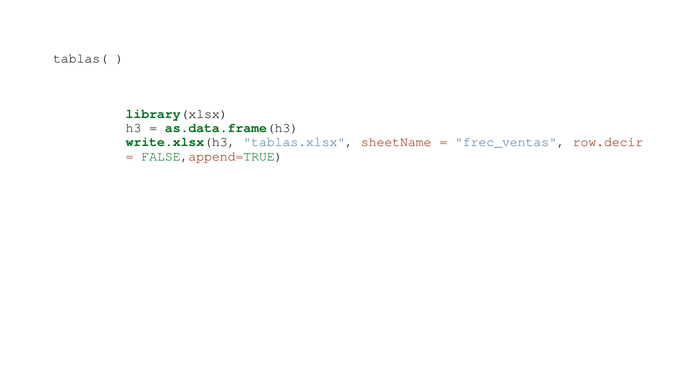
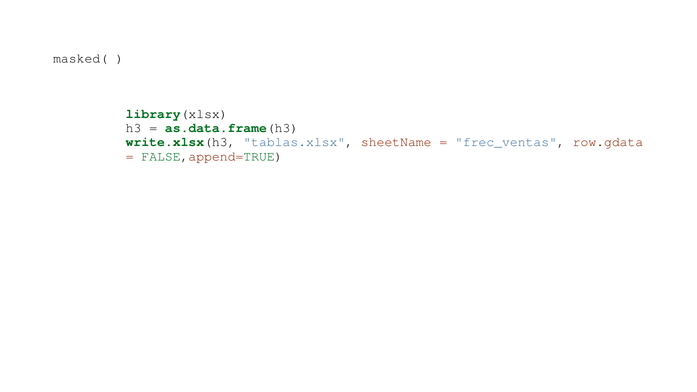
tablas(: tablas( -> masked( (81, 59)
row.decir: row.decir -> row.gdata (608, 142)
